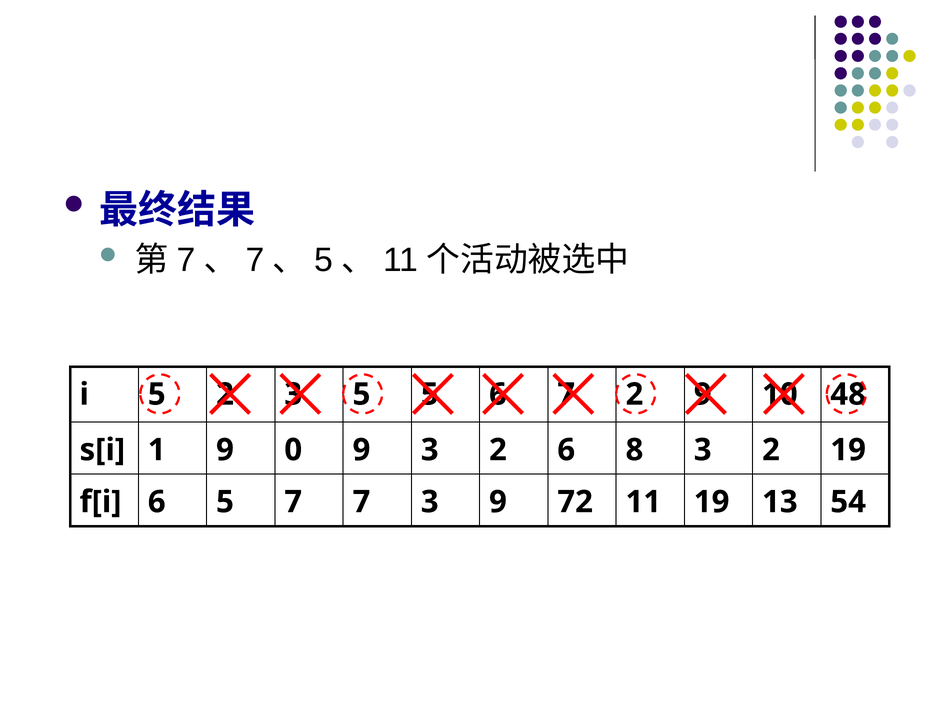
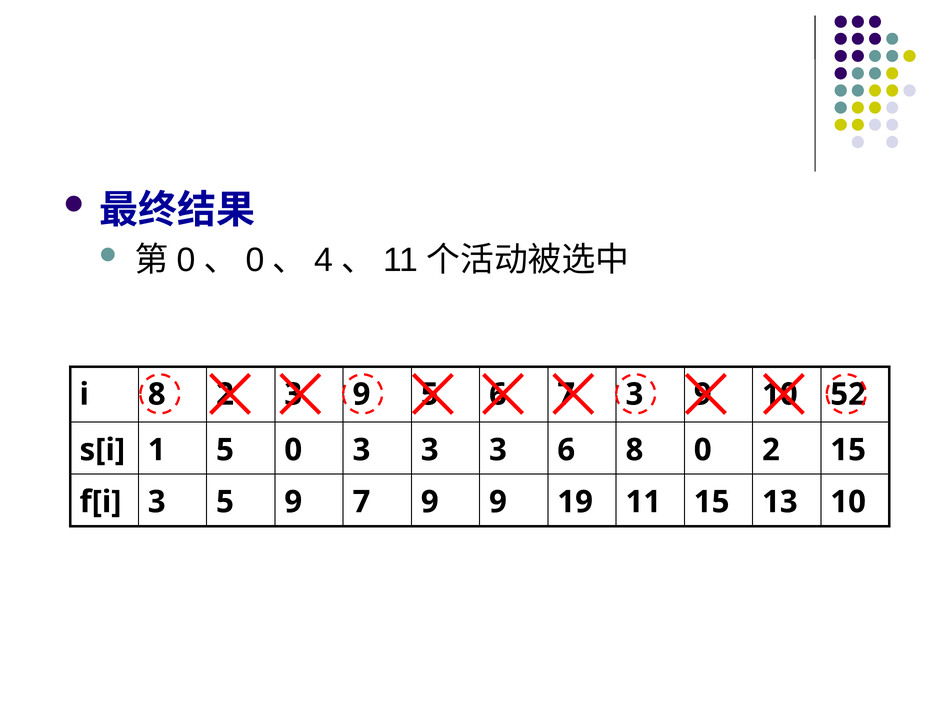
7: 7 -> 0 (186, 260)
7: 7 -> 0 (255, 260)
5: 5 -> 4 (324, 260)
i 5: 5 -> 8 (157, 394)
5: 5 -> 9 (361, 394)
2: 2 -> 3 (634, 394)
48: 48 -> 52 (848, 394)
1 9: 9 -> 5 (225, 450)
0 9: 9 -> 3 (361, 450)
2: 2 -> 3 (498, 450)
8 3: 3 -> 0 (703, 450)
2 19: 19 -> 15 (848, 450)
f[i 6: 6 -> 3 (157, 502)
5 7: 7 -> 9 (293, 502)
7 3: 3 -> 9 (430, 502)
72: 72 -> 19 (575, 502)
11 19: 19 -> 15 (712, 502)
13 54: 54 -> 10 (848, 502)
